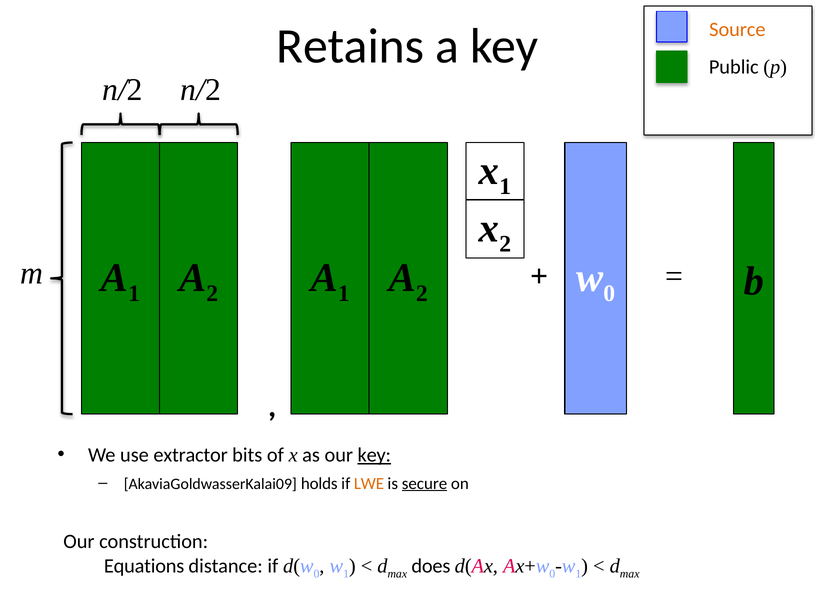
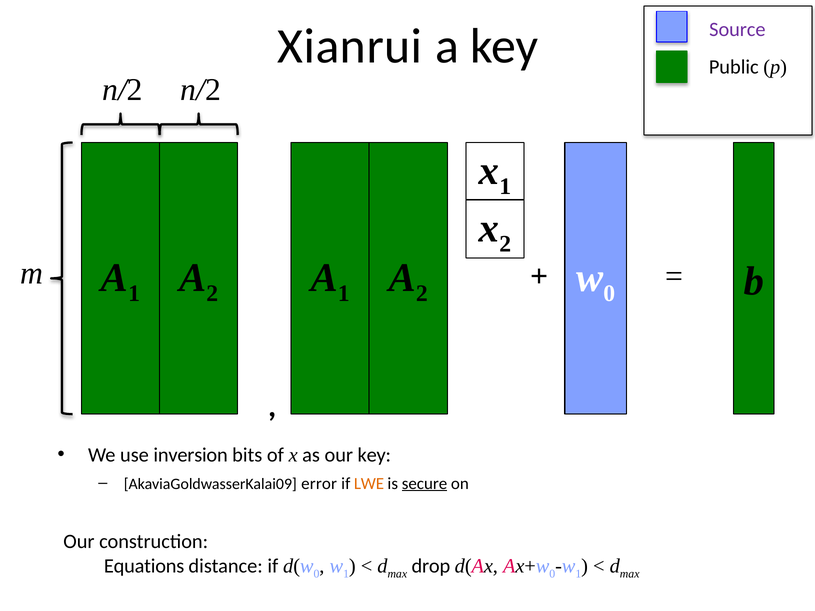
Source colour: orange -> purple (737, 29)
Retains: Retains -> Xianrui (350, 46)
extractor: extractor -> inversion (191, 455)
key underline: present -> none (374, 455)
holds: holds -> error (319, 484)
does: does -> drop (431, 566)
